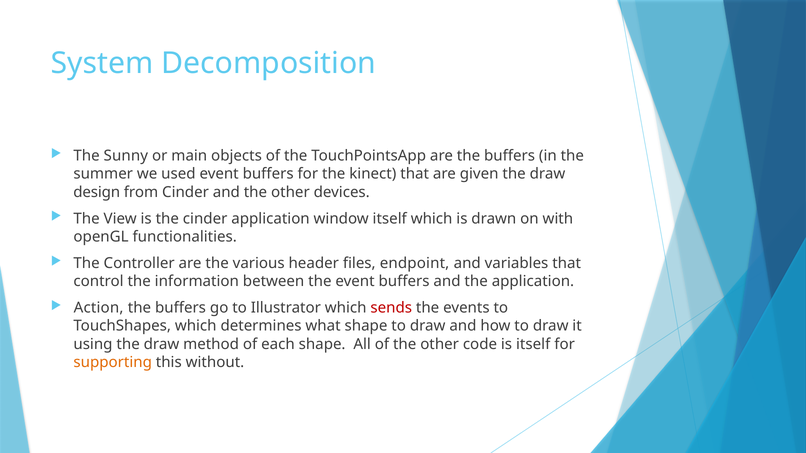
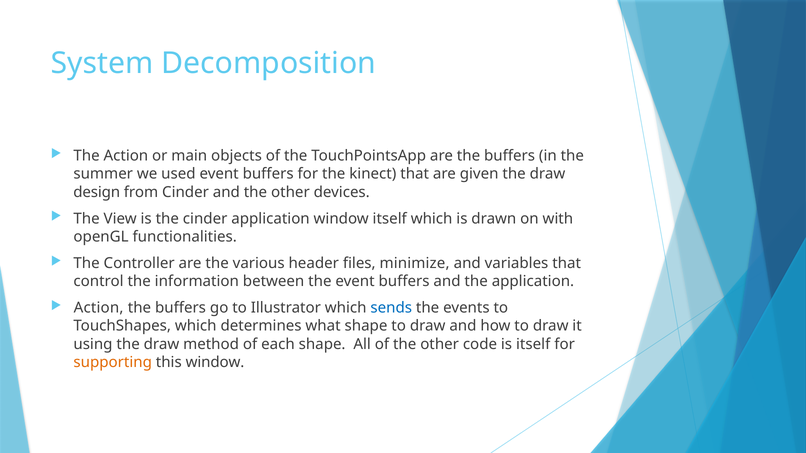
The Sunny: Sunny -> Action (126, 156)
endpoint: endpoint -> minimize (415, 263)
sends colour: red -> blue (391, 308)
this without: without -> window (215, 363)
